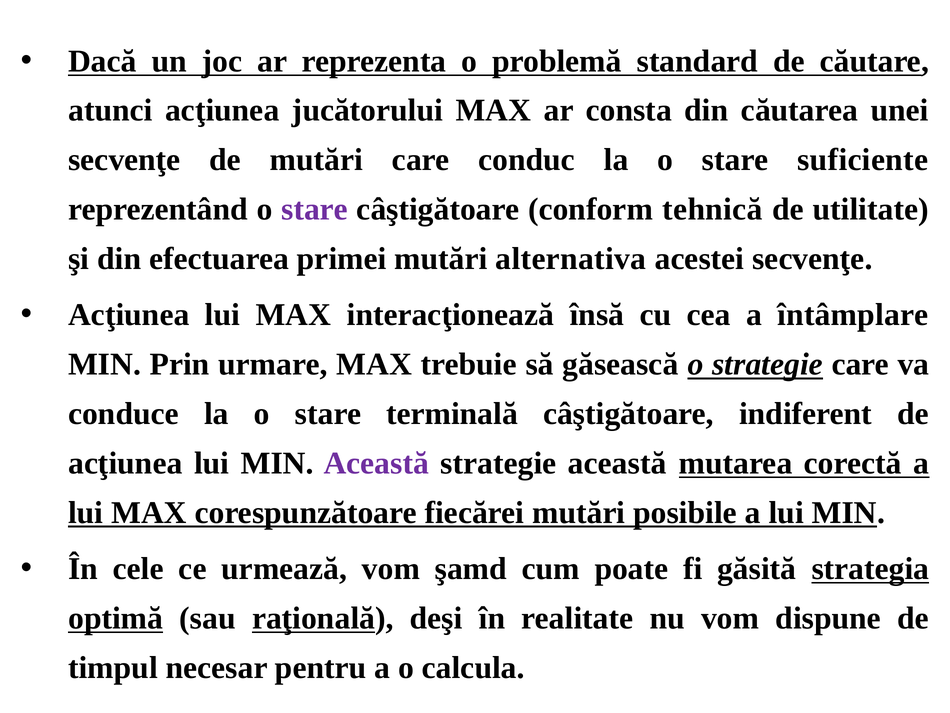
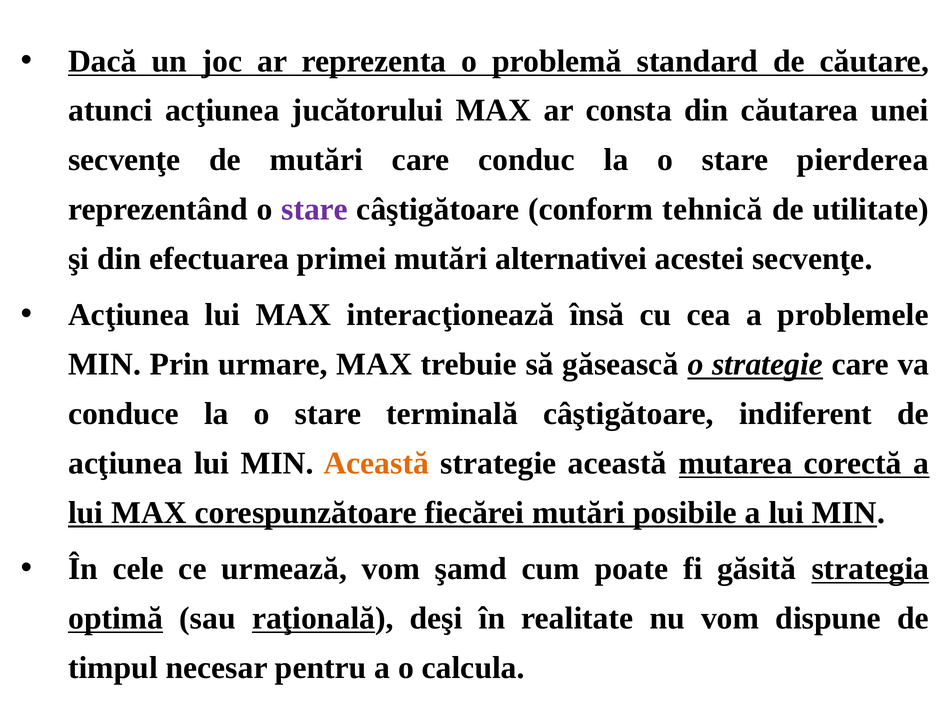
suficiente: suficiente -> pierderea (863, 160)
alternativa: alternativa -> alternativei (571, 259)
întâmplare: întâmplare -> problemele (853, 315)
Această colour: purple -> orange (376, 463)
